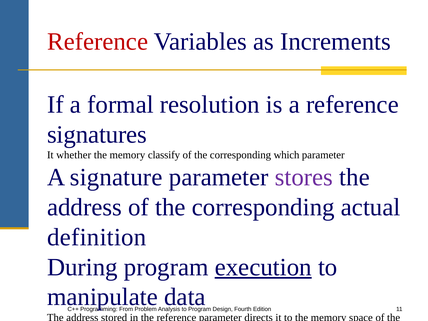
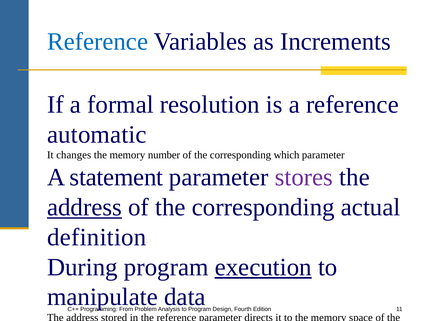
Reference colour: red -> blue (98, 42)
signatures: signatures -> automatic (97, 134)
whether: whether -> changes (74, 155)
classify: classify -> number (164, 155)
signature: signature -> statement (116, 177)
address underline: none -> present (84, 207)
